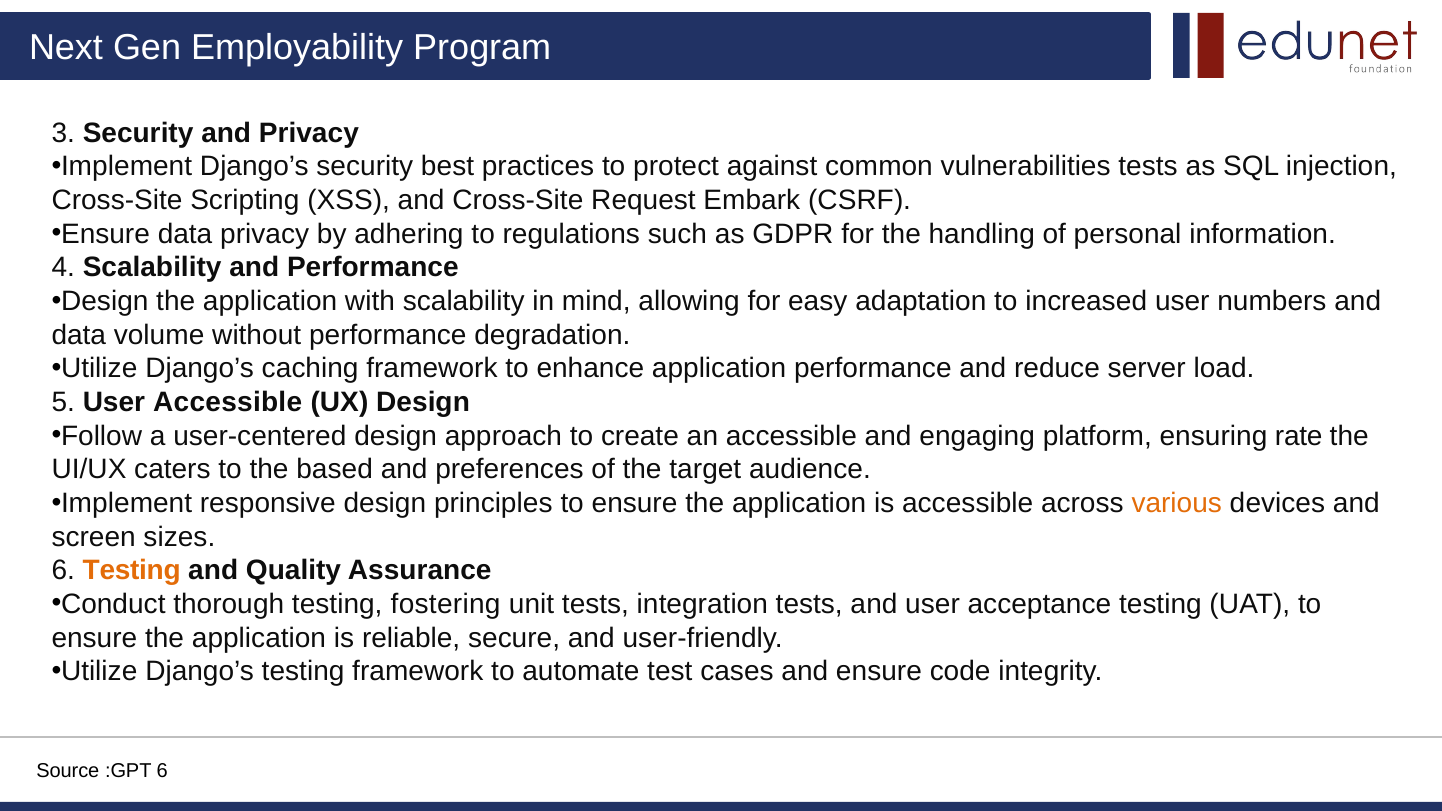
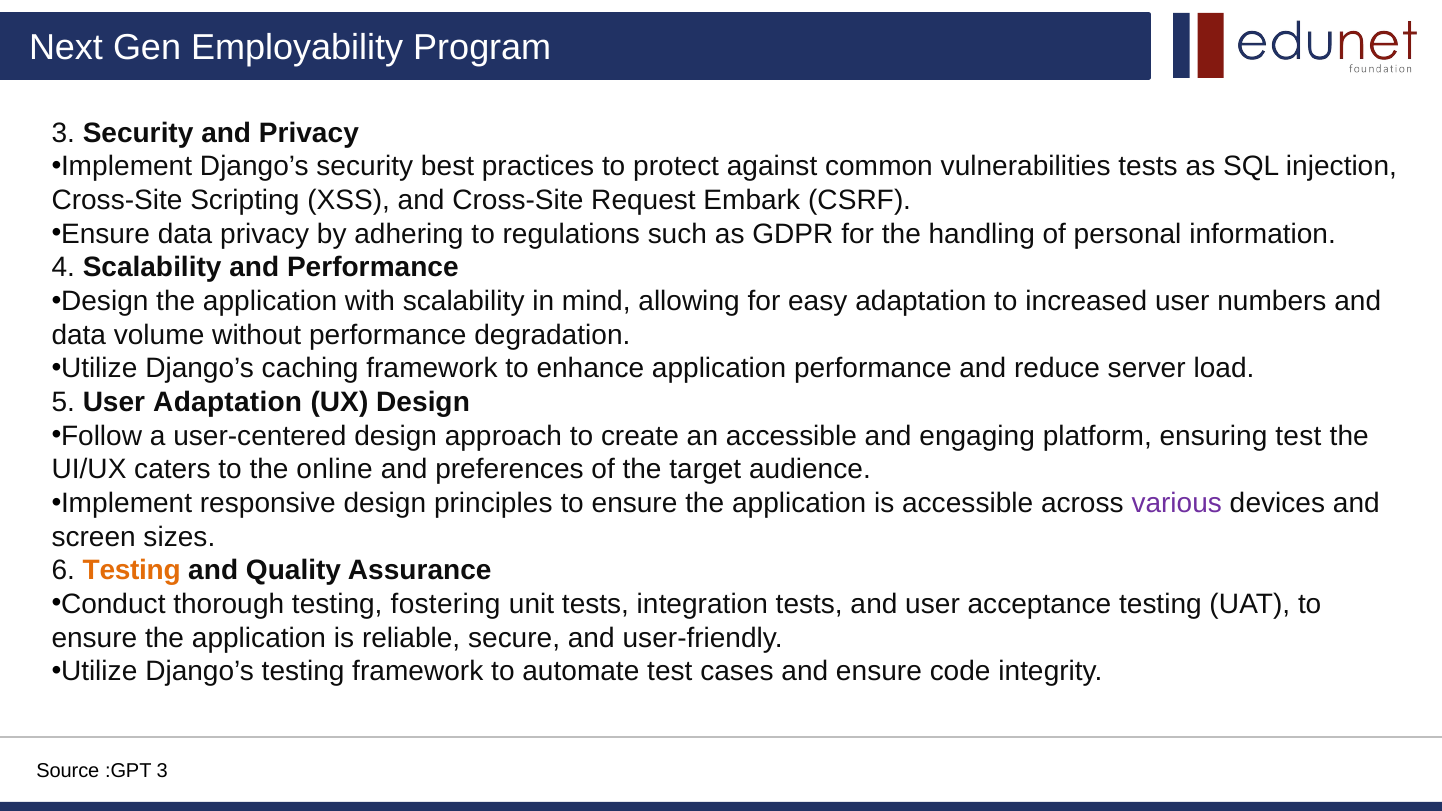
User Accessible: Accessible -> Adaptation (228, 402)
ensuring rate: rate -> test (1298, 436)
based: based -> online (334, 470)
various colour: orange -> purple (1177, 503)
:GPT 6: 6 -> 3 (162, 771)
